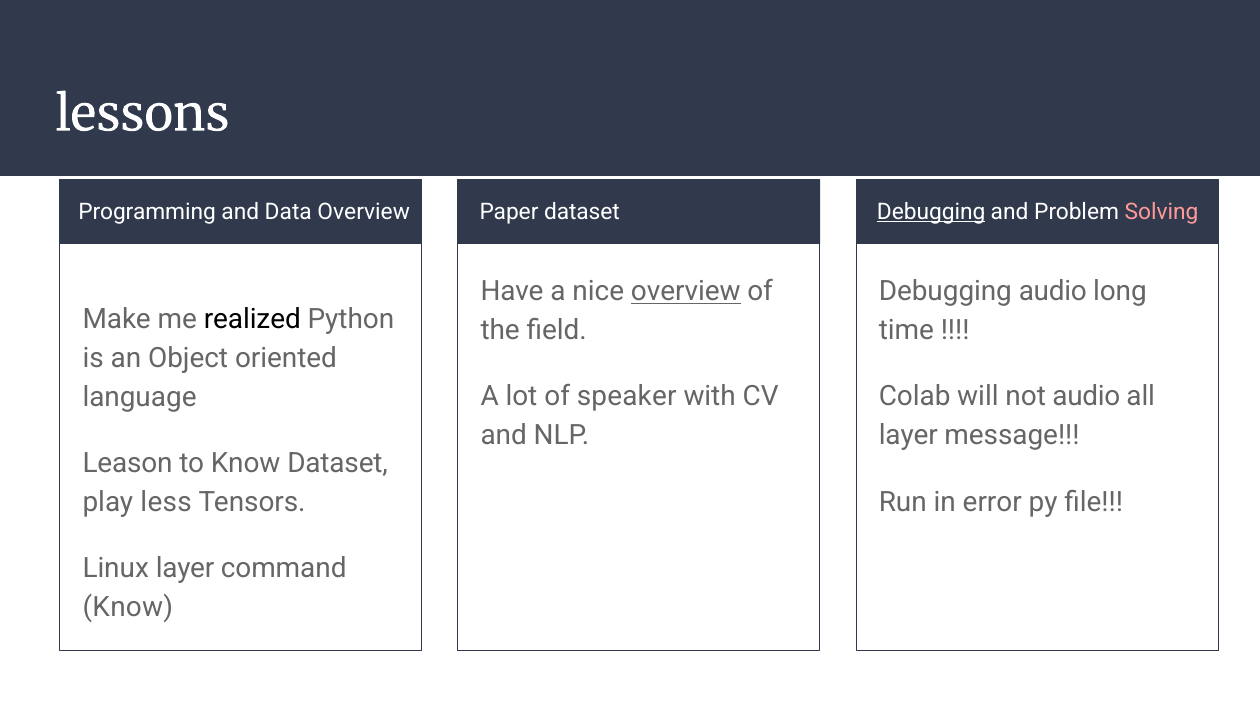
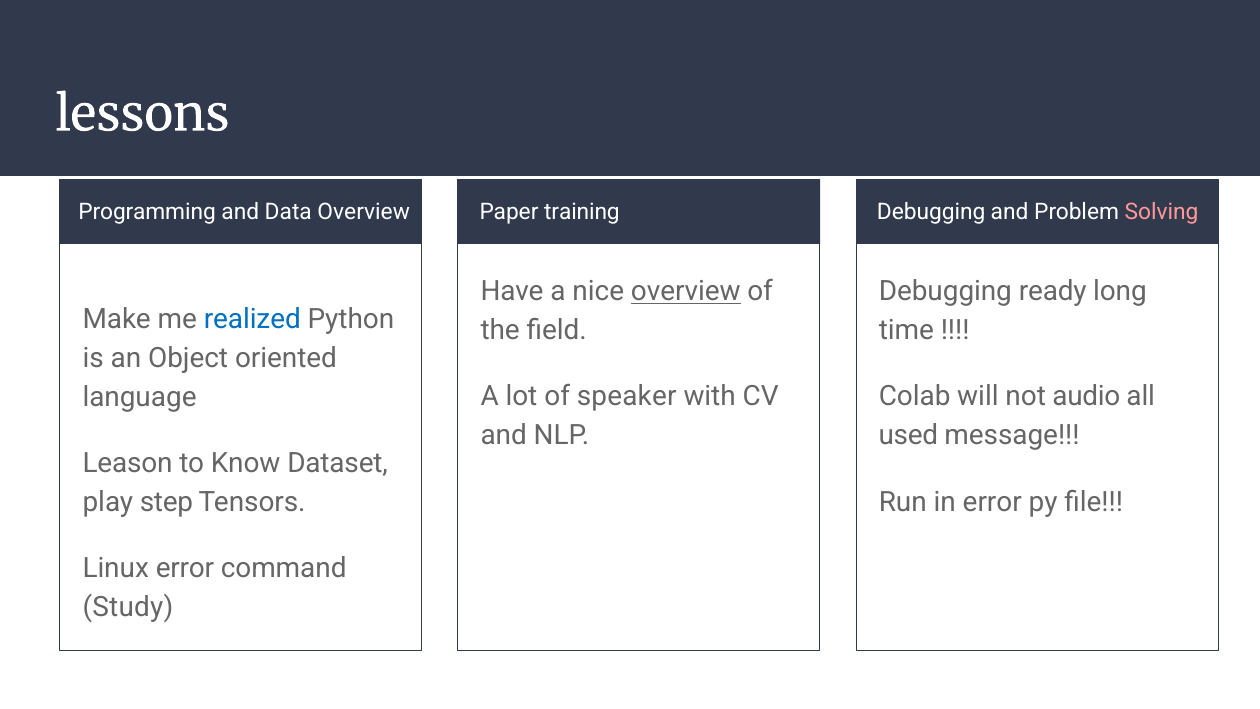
Paper dataset: dataset -> training (582, 212)
Debugging underline: present -> none (931, 212)
Debugging audio: audio -> ready (1053, 291)
realized colour: black -> blue (252, 320)
layer: layer -> used (908, 435)
less: less -> step (166, 502)
Linux layer: layer -> error (185, 569)
Know: Know -> Study (128, 607)
